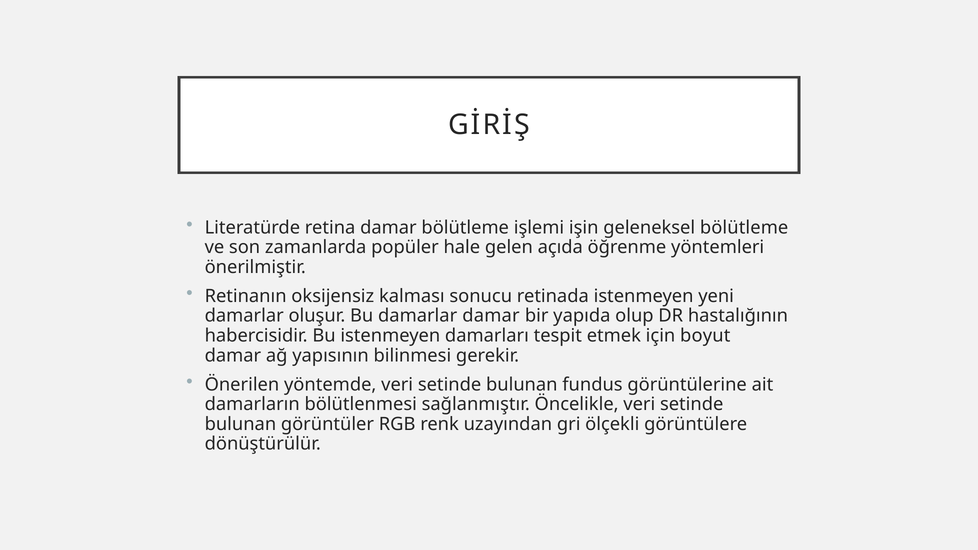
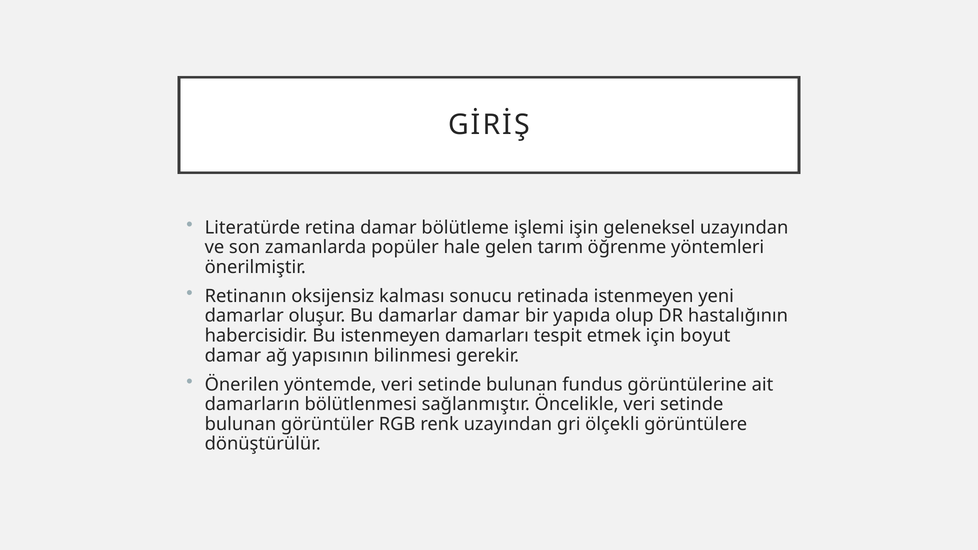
geleneksel bölütleme: bölütleme -> uzayından (744, 228)
açıda: açıda -> tarım (560, 247)
